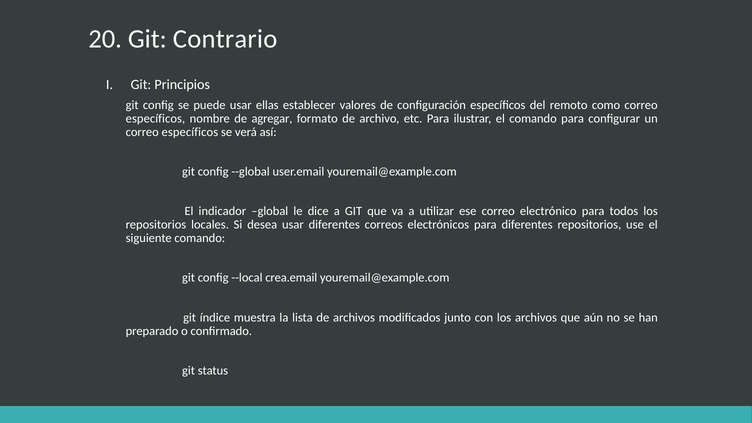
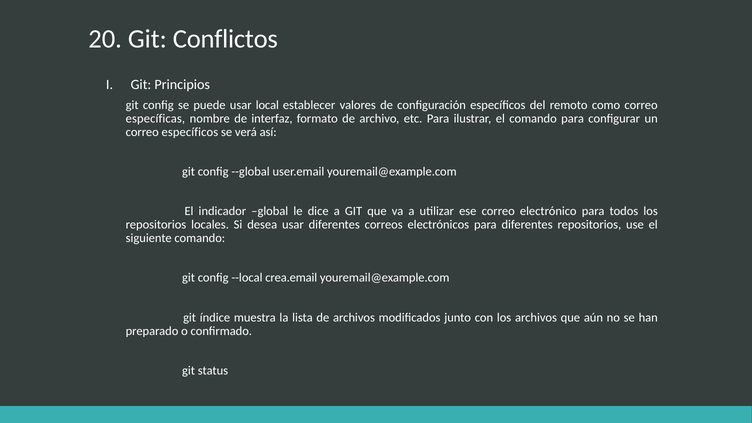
Contrario: Contrario -> Conflictos (225, 39)
ellas: ellas -> local (267, 105)
específicos: específicos -> específicas (155, 119)
agregar: agregar -> interfaz (272, 119)
